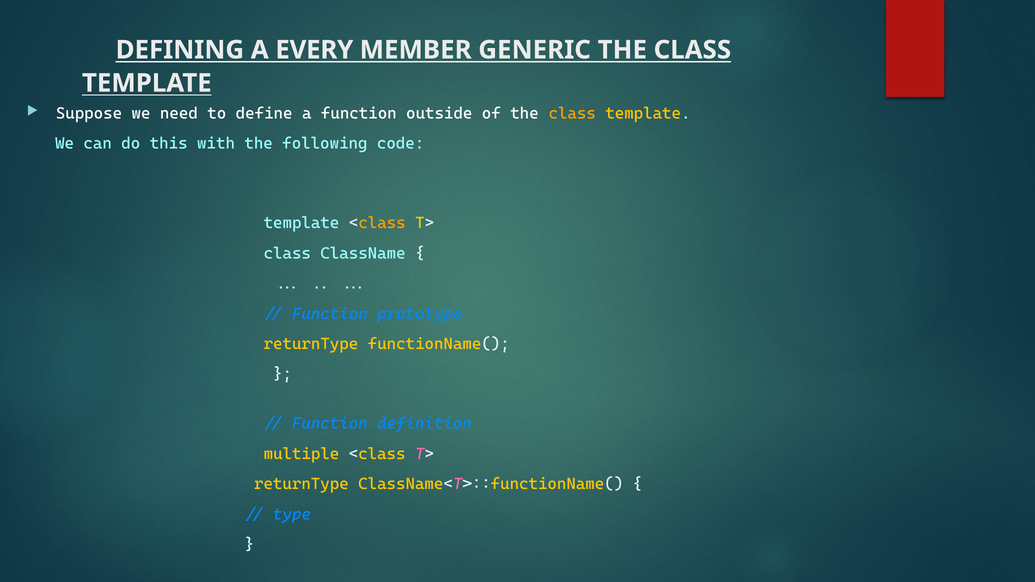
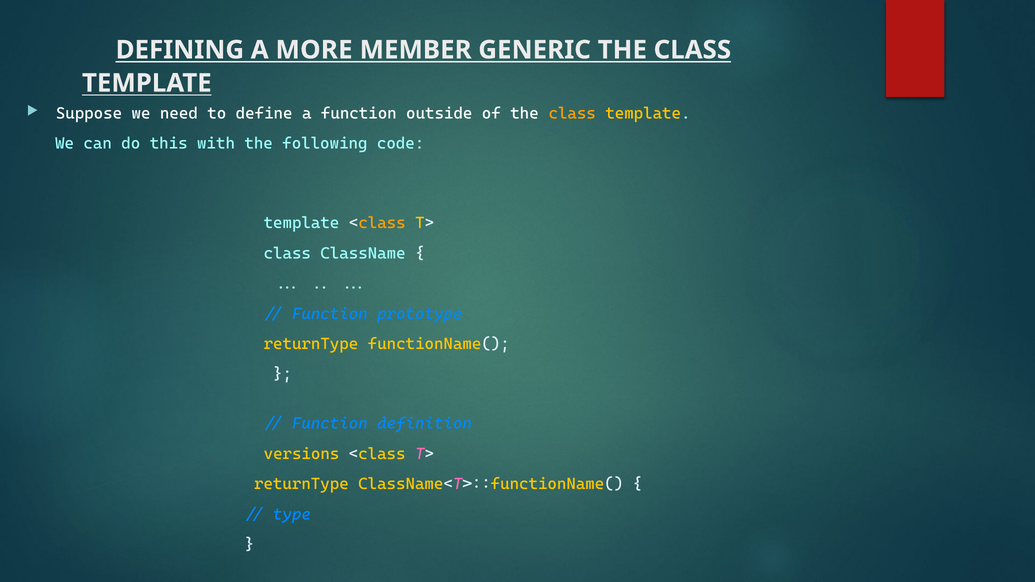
EVERY: EVERY -> MORE (314, 50)
multiple: multiple -> versions (301, 454)
